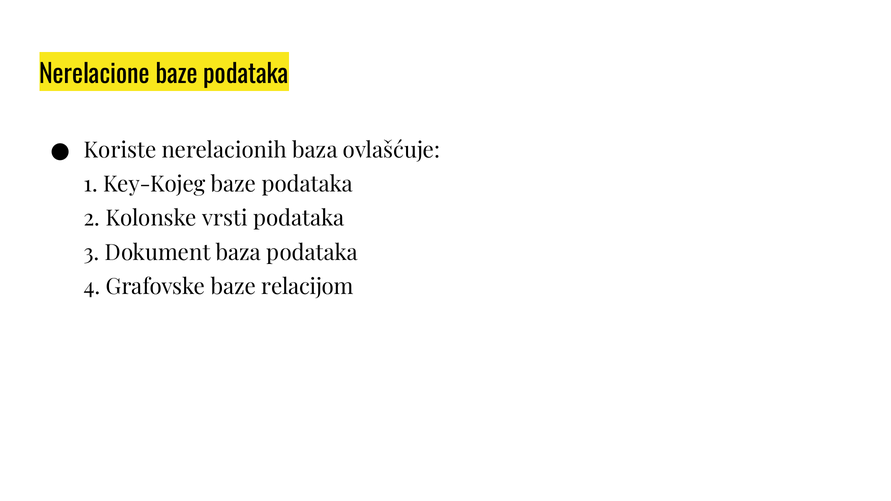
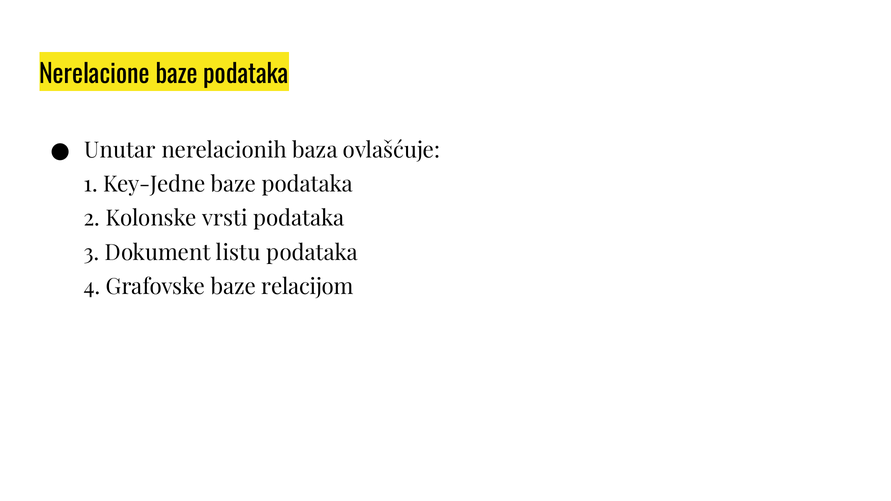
Koriste: Koriste -> Unutar (120, 150)
Key-Kojeg: Key-Kojeg -> Key-Jedne (154, 184)
Dokument baza: baza -> listu (238, 253)
